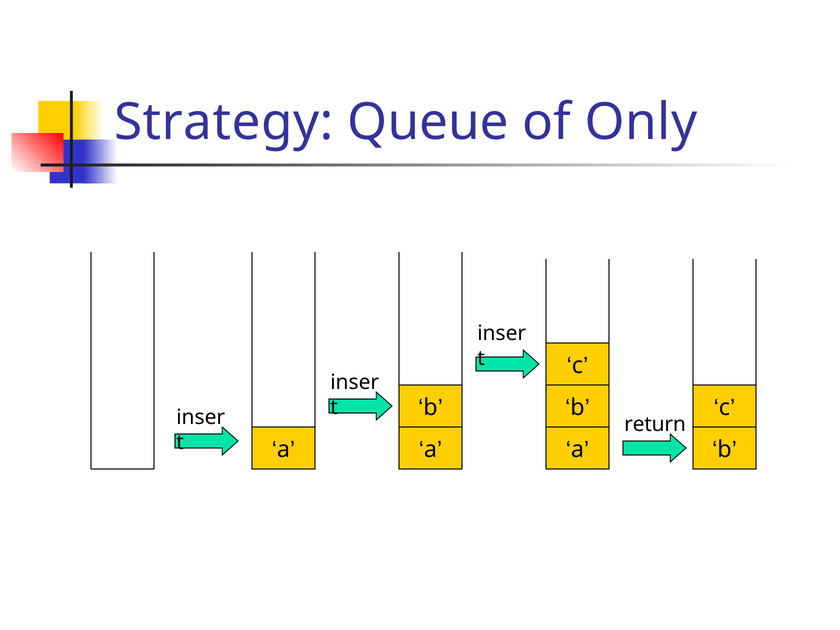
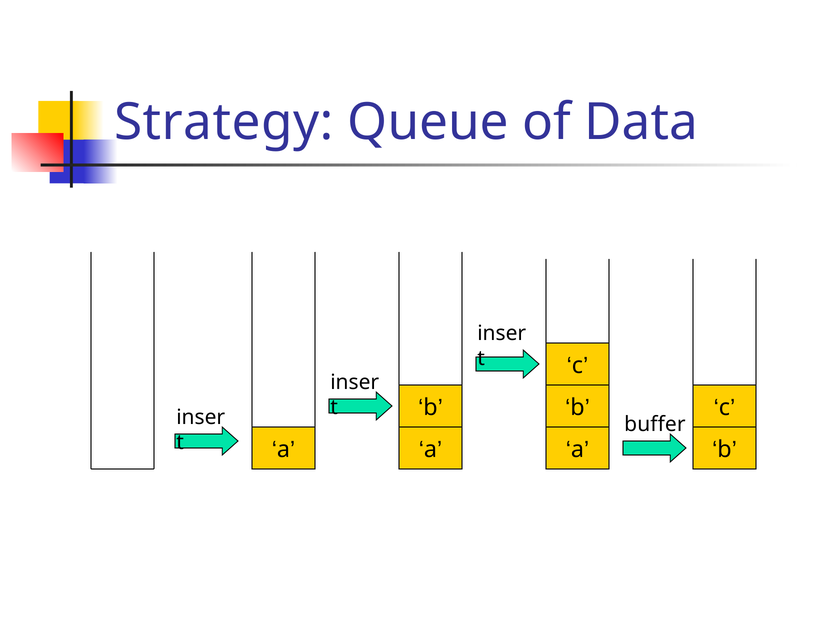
Only: Only -> Data (641, 123)
return: return -> buffer (655, 424)
